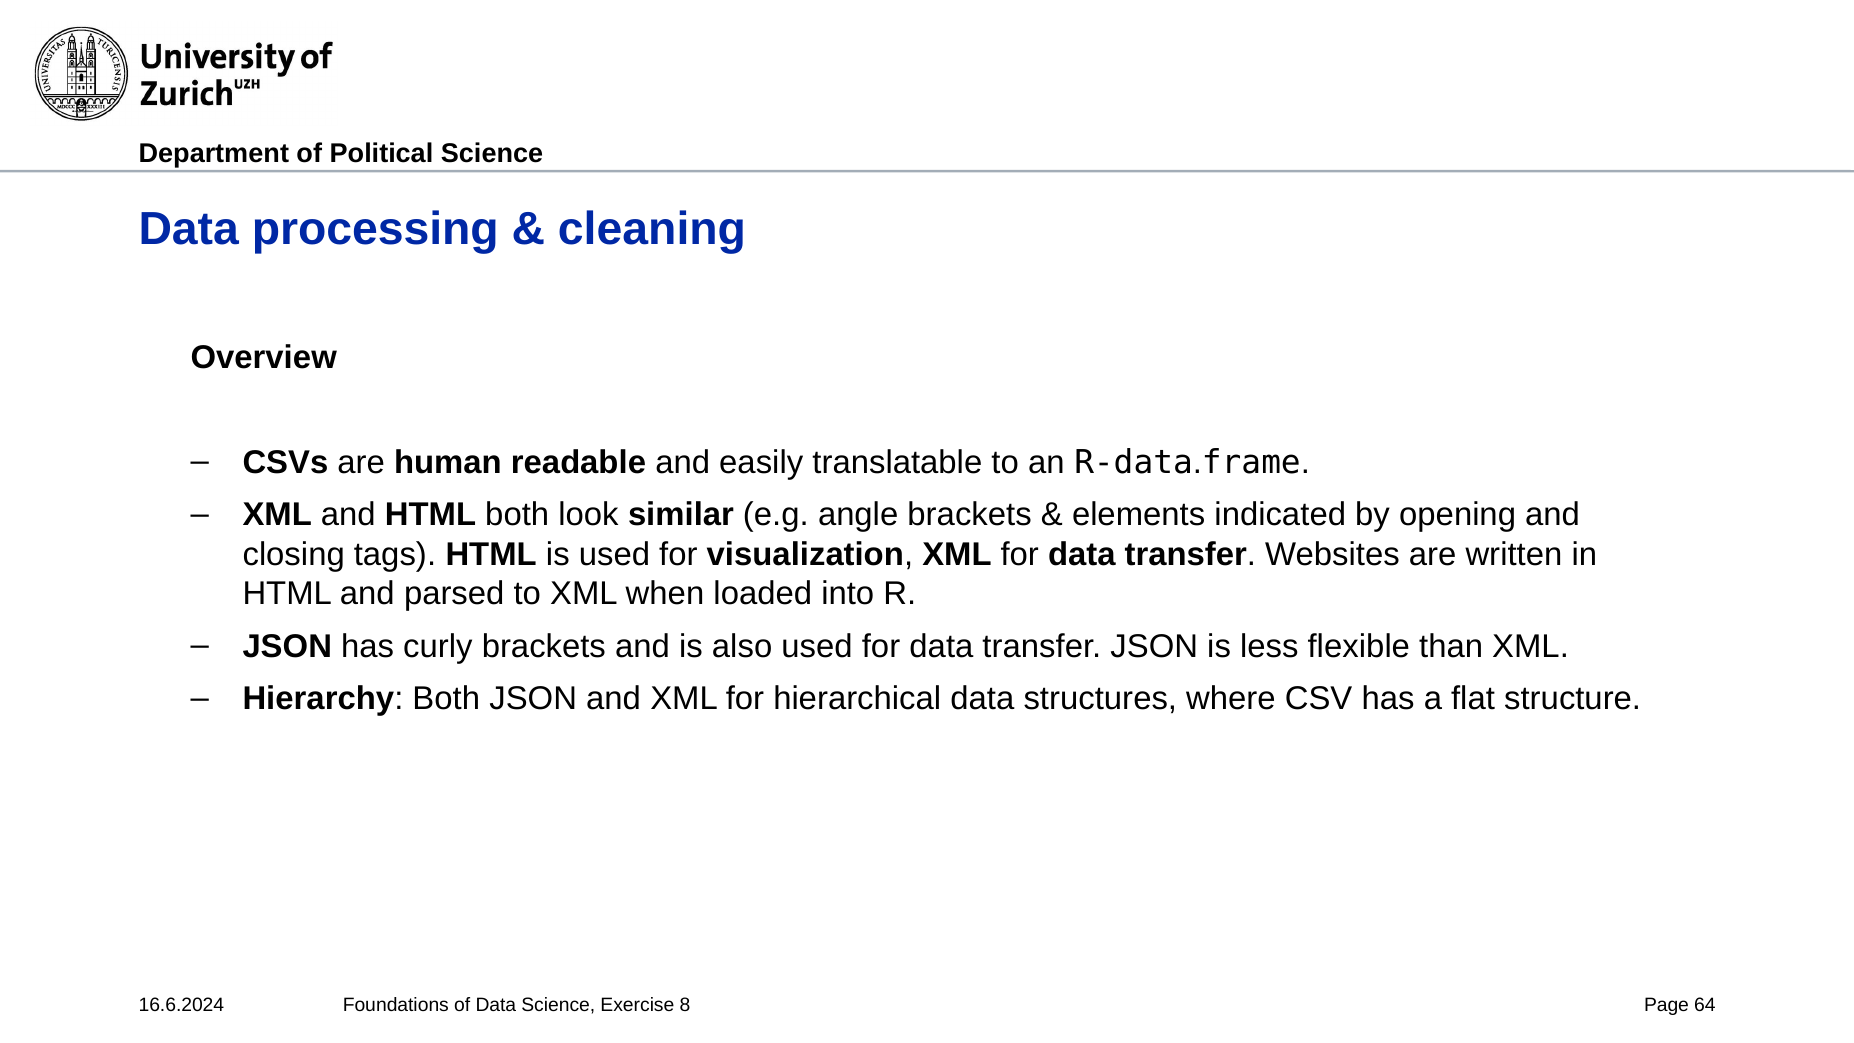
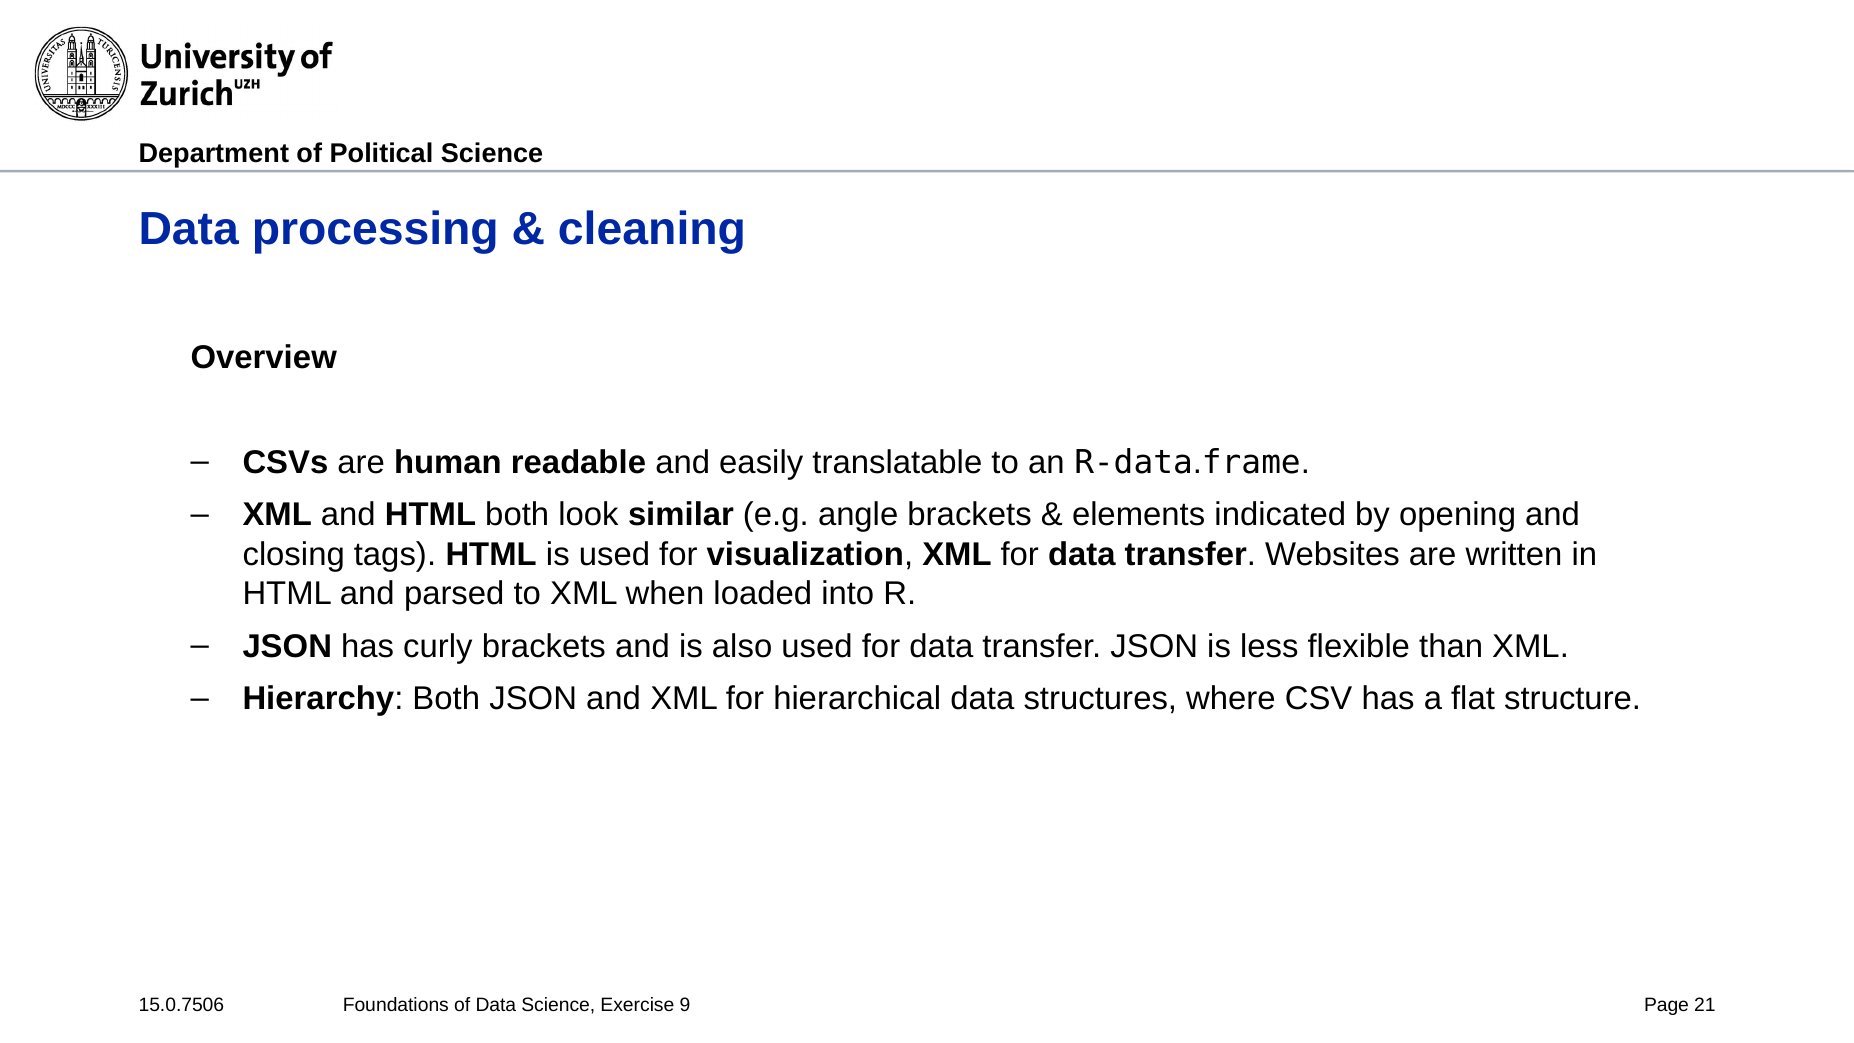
16.6.2024: 16.6.2024 -> 15.0.7506 (181, 1005)
8: 8 -> 9 (685, 1005)
64: 64 -> 21 (1705, 1005)
